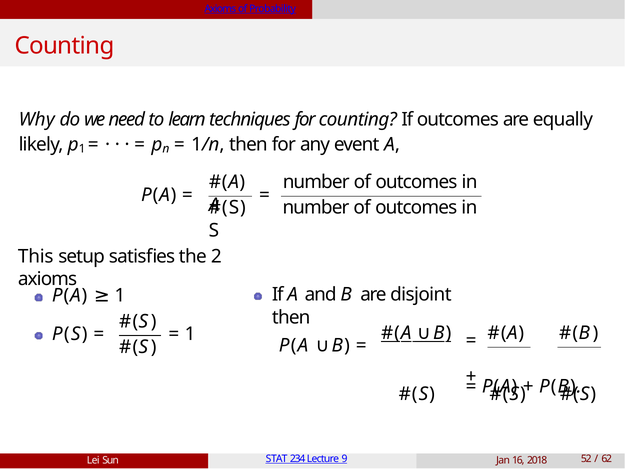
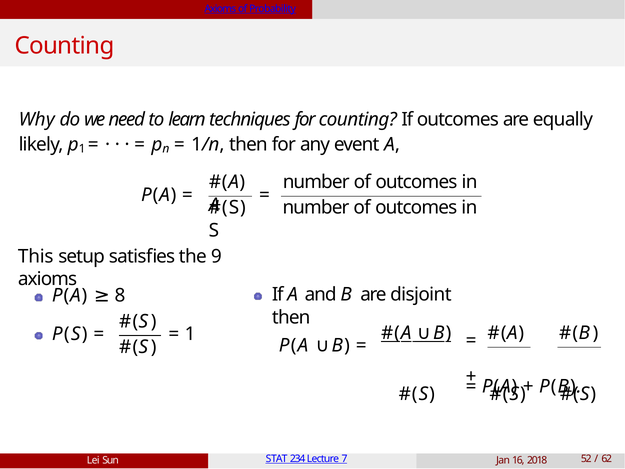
2: 2 -> 9 (216, 256)
1: 1 -> 8 (120, 296)
9: 9 -> 7 (345, 459)
